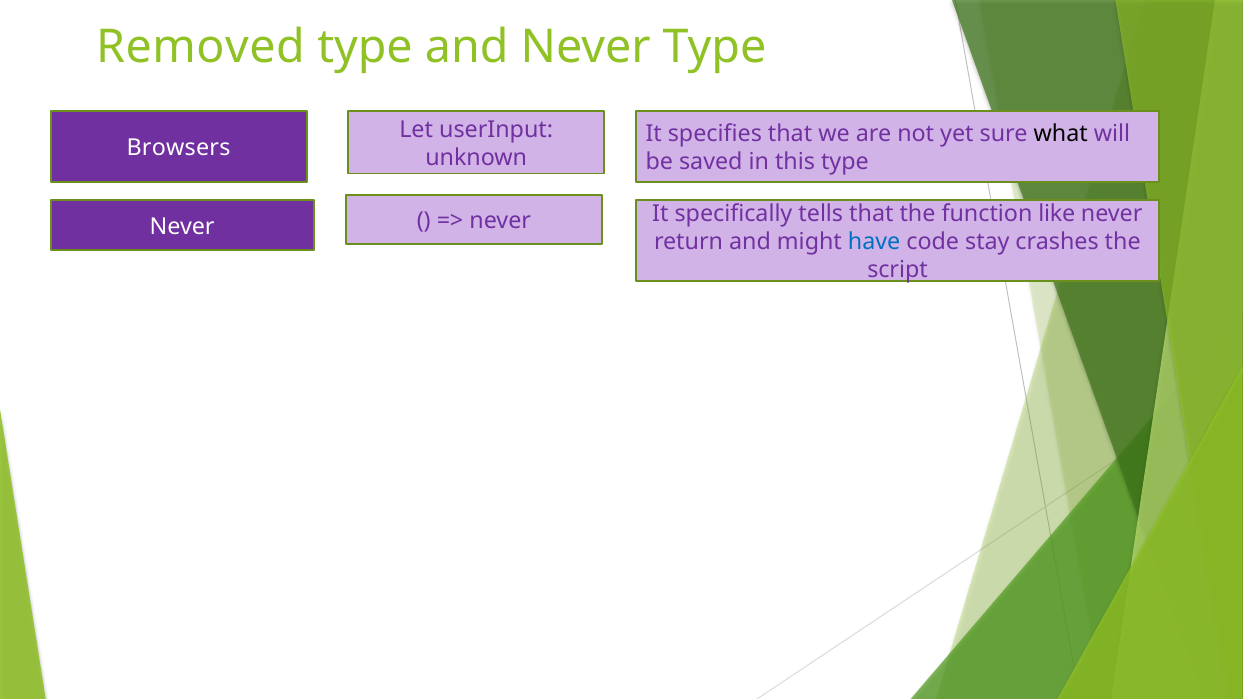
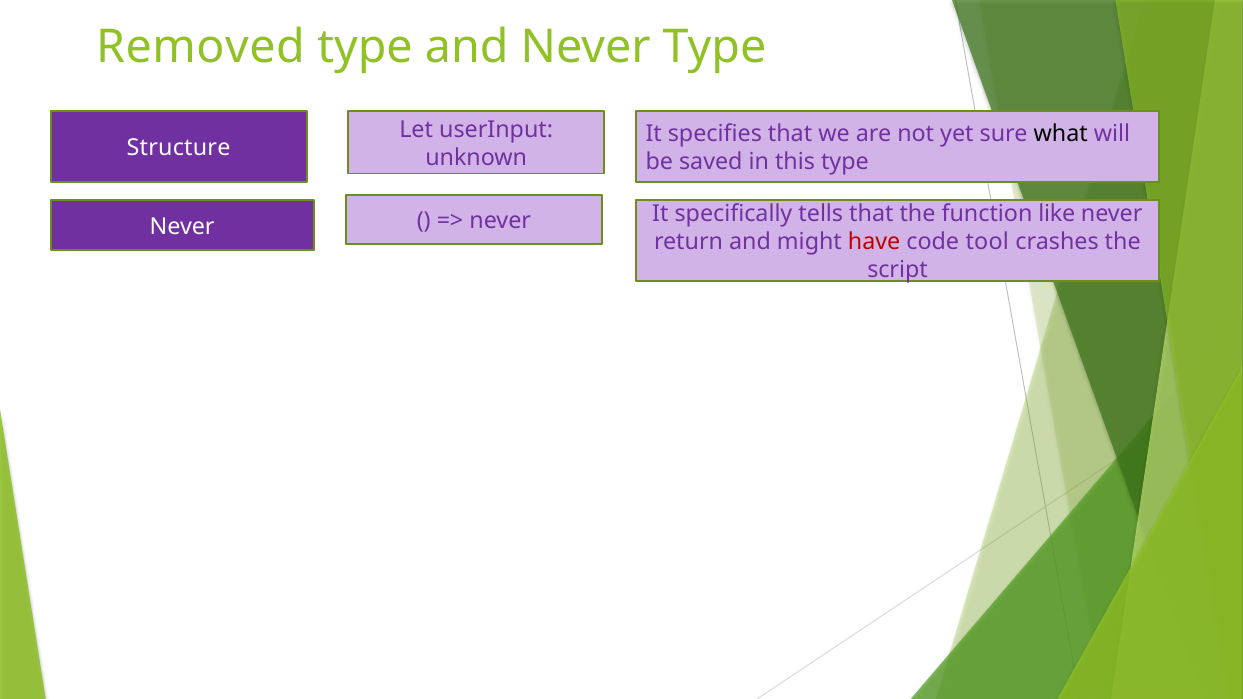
Browsers: Browsers -> Structure (179, 148)
have colour: blue -> red (874, 242)
stay: stay -> tool (987, 242)
